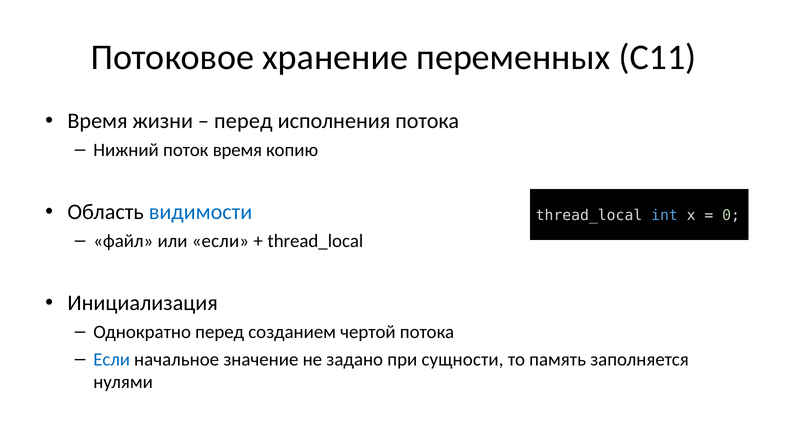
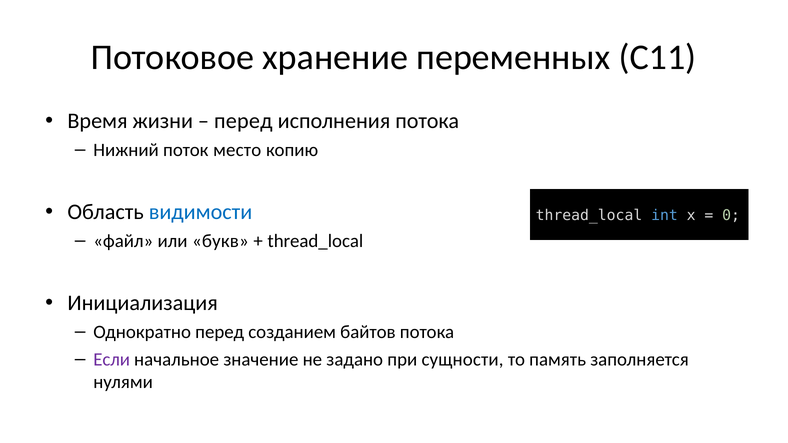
поток время: время -> место (237, 150)
или если: если -> букв (220, 241)
чертой: чертой -> байтов (368, 332)
Если colour: blue -> purple (112, 359)
